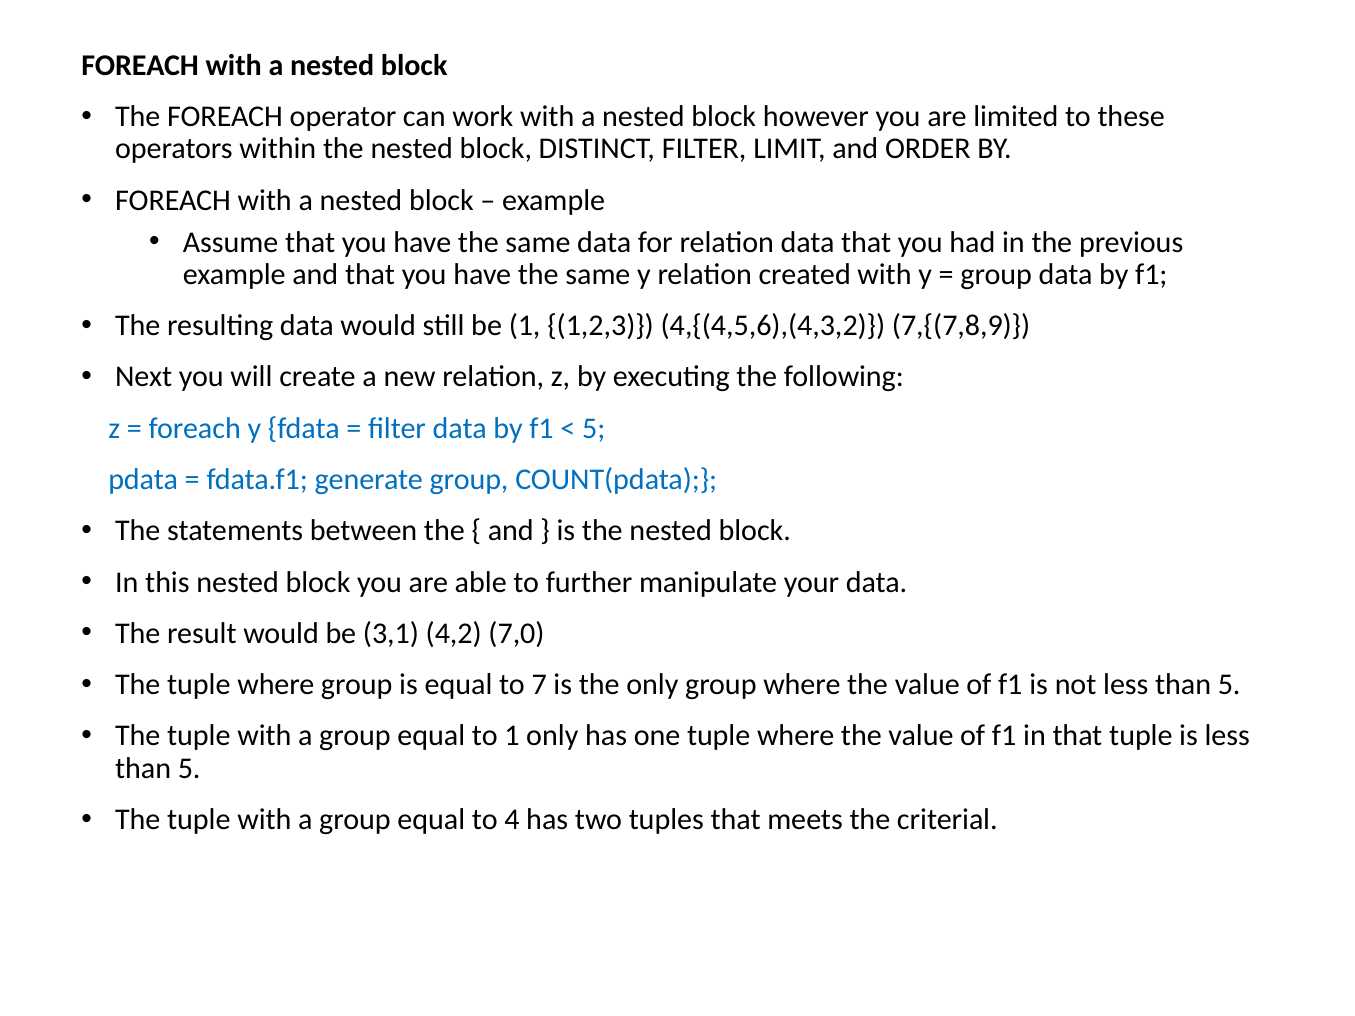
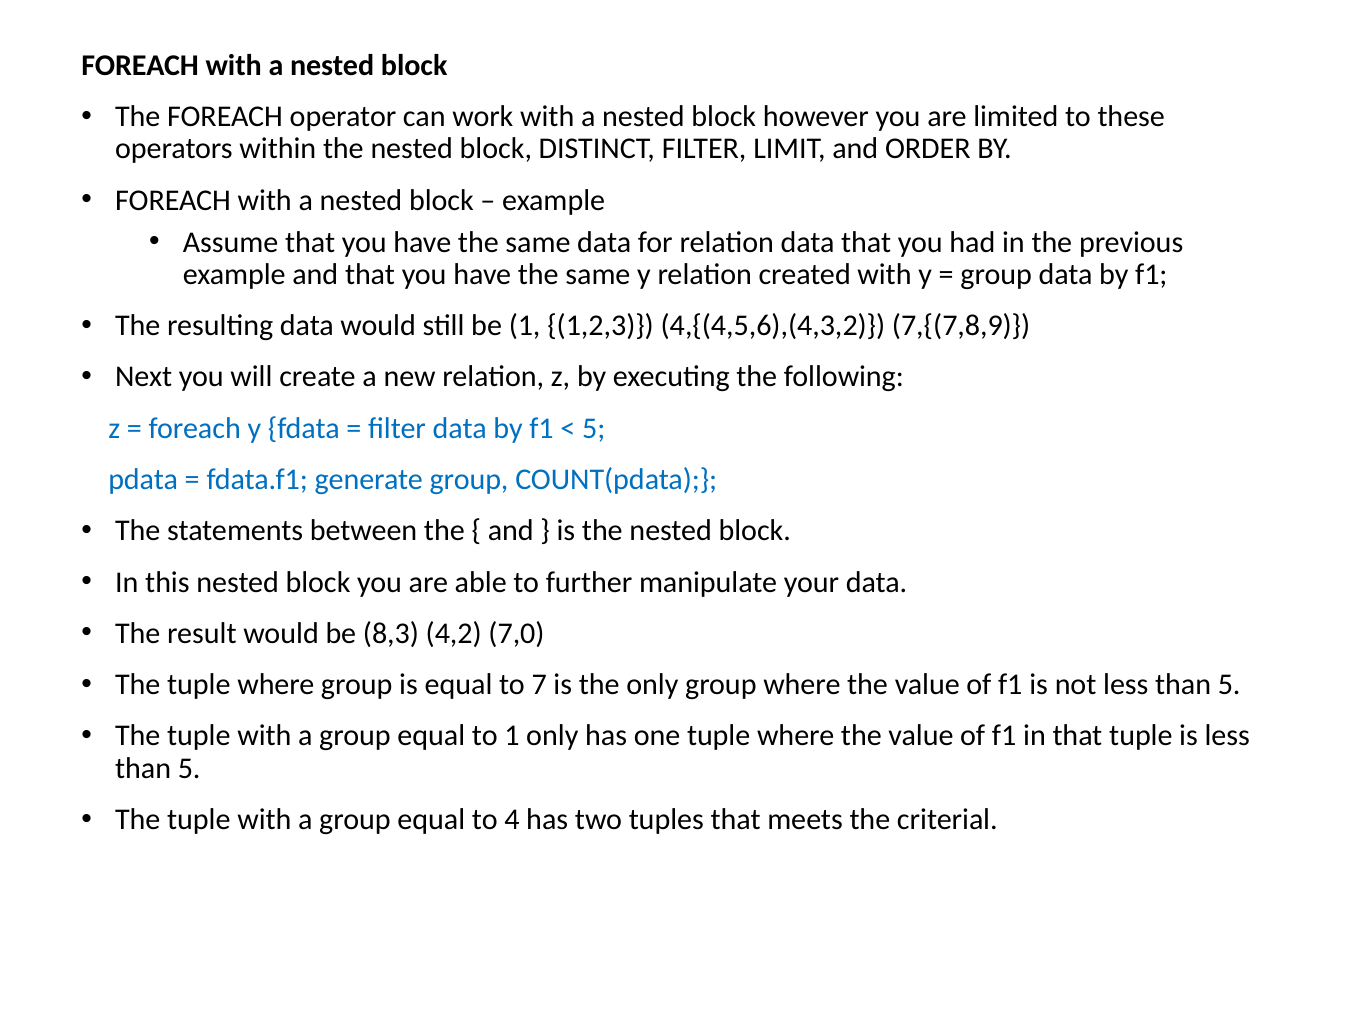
3,1: 3,1 -> 8,3 (391, 633)
